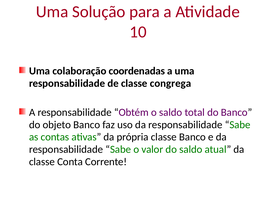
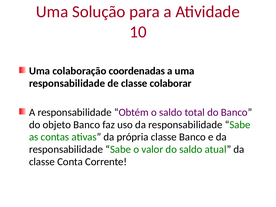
congrega: congrega -> colaborar (171, 83)
